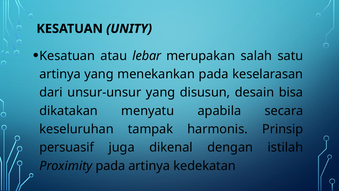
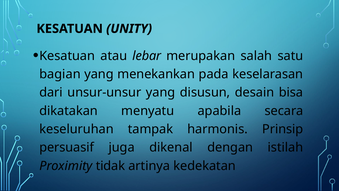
artinya: artinya -> bagian (60, 74)
Proximity pada: pada -> tidak (110, 166)
